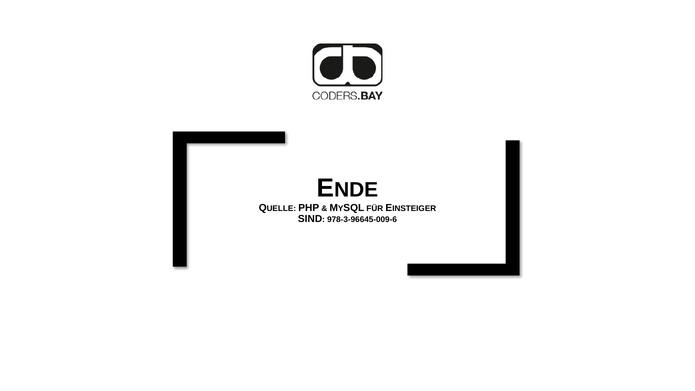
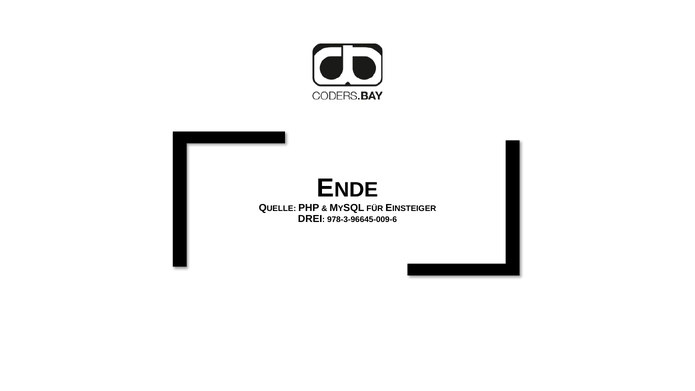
SIND: SIND -> DREI (310, 219)
